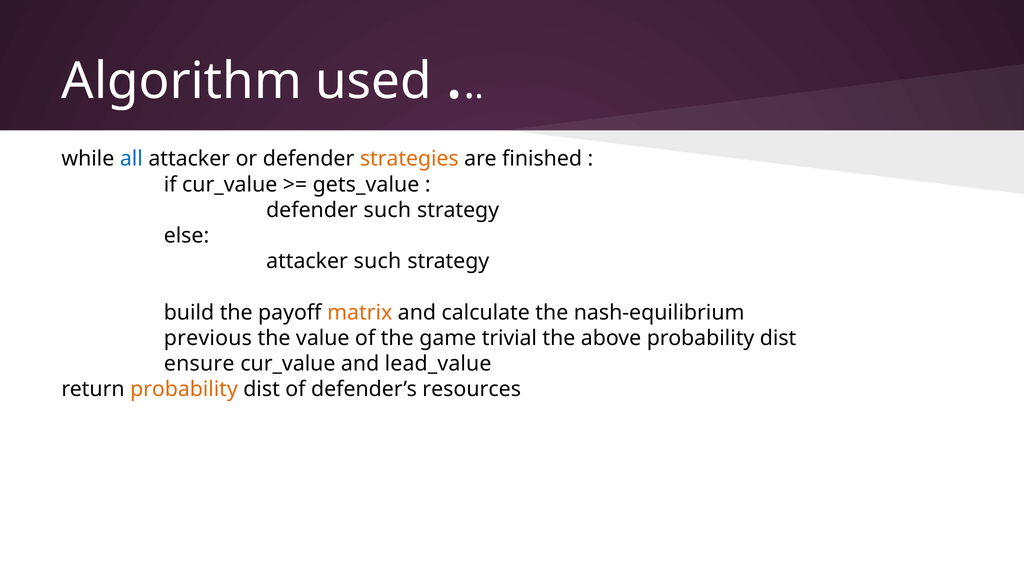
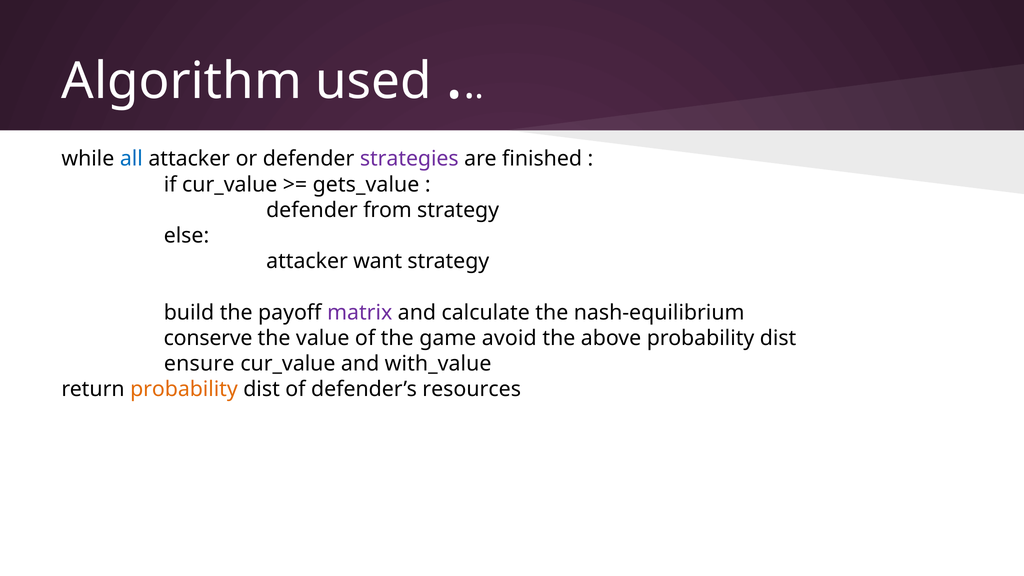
strategies colour: orange -> purple (409, 159)
defender such: such -> from (388, 210)
attacker such: such -> want (378, 261)
matrix colour: orange -> purple (360, 313)
previous: previous -> conserve (208, 338)
trivial: trivial -> avoid (509, 338)
lead_value: lead_value -> with_value (438, 364)
